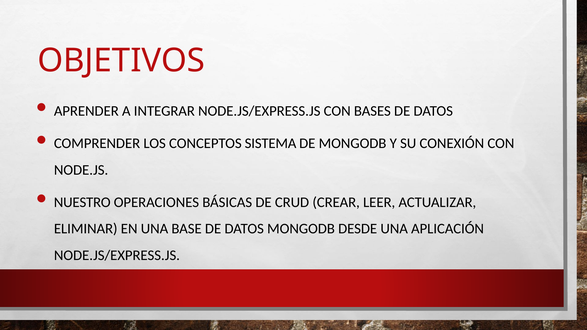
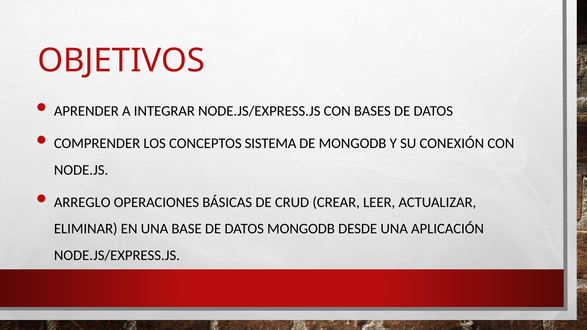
NUESTRO: NUESTRO -> ARREGLO (82, 202)
